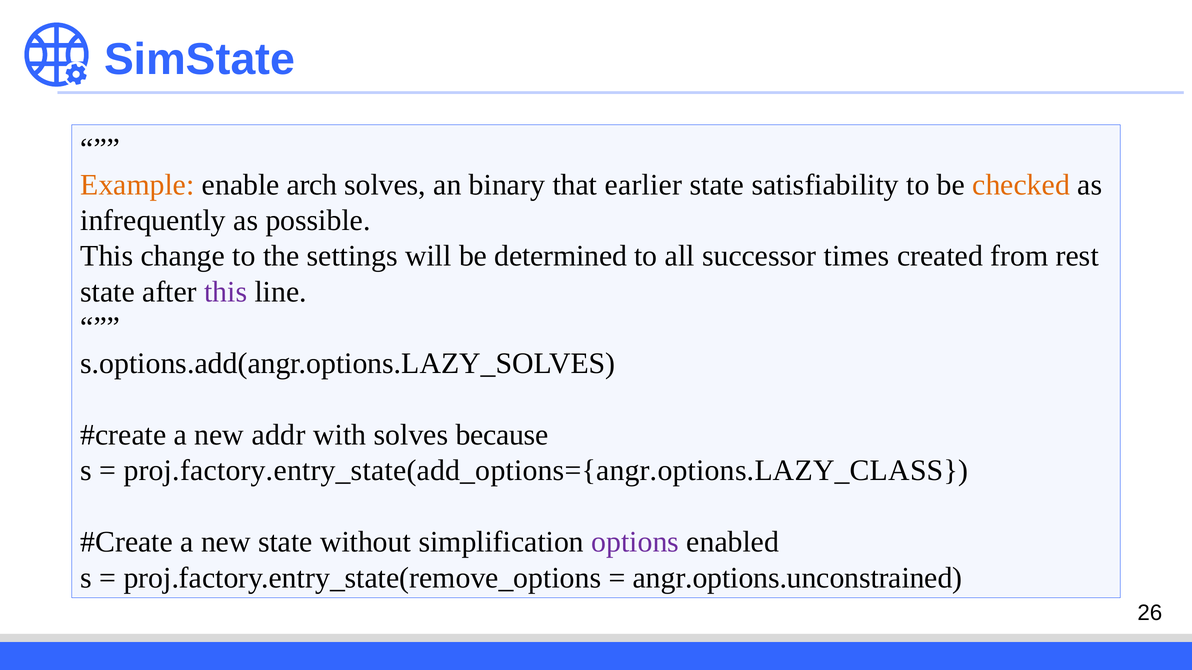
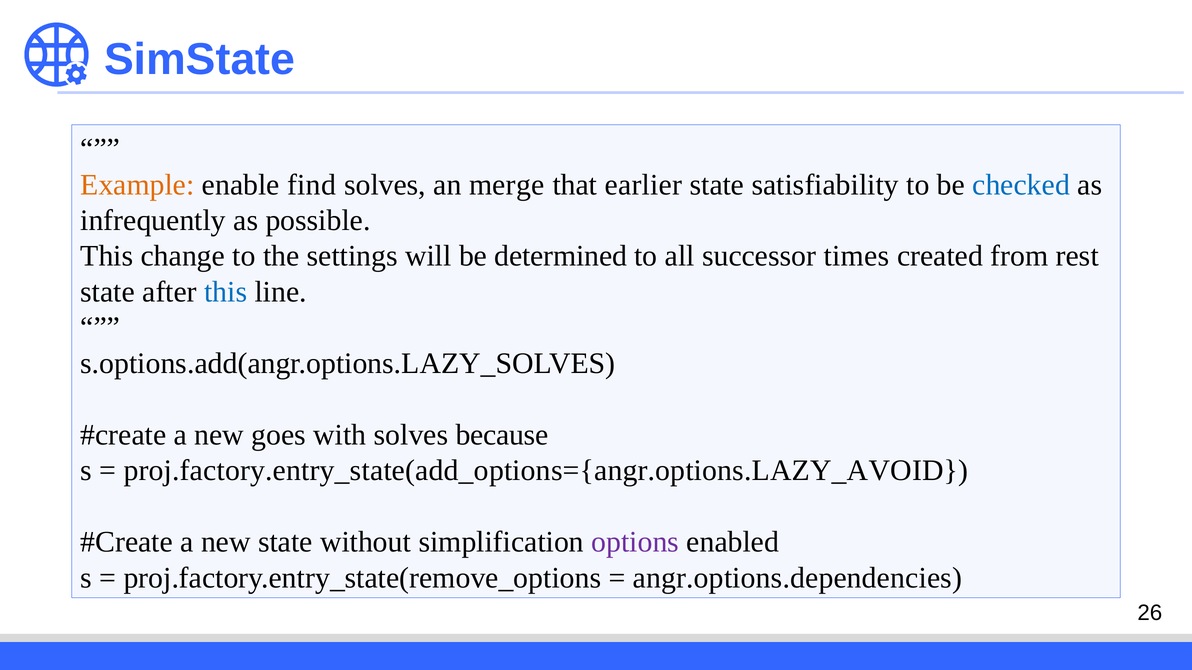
arch: arch -> find (312, 185)
binary: binary -> merge (507, 185)
checked colour: orange -> blue (1021, 185)
this colour: purple -> blue (226, 292)
addr: addr -> goes (279, 435)
proj.factory.entry_state(add_options={angr.options.LAZY_CLASS: proj.factory.entry_state(add_options={angr.options.LAZY_CLASS -> proj.factory.entry_state(add_options={angr.options.LAZY_AVOID (546, 471)
angr.options.unconstrained: angr.options.unconstrained -> angr.options.dependencies (797, 578)
